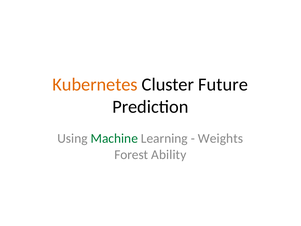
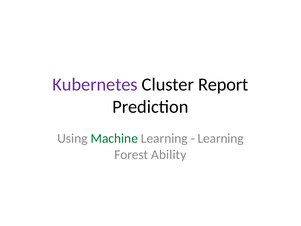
Kubernetes colour: orange -> purple (95, 85)
Future: Future -> Report (223, 85)
Weights: Weights -> Learning (221, 138)
